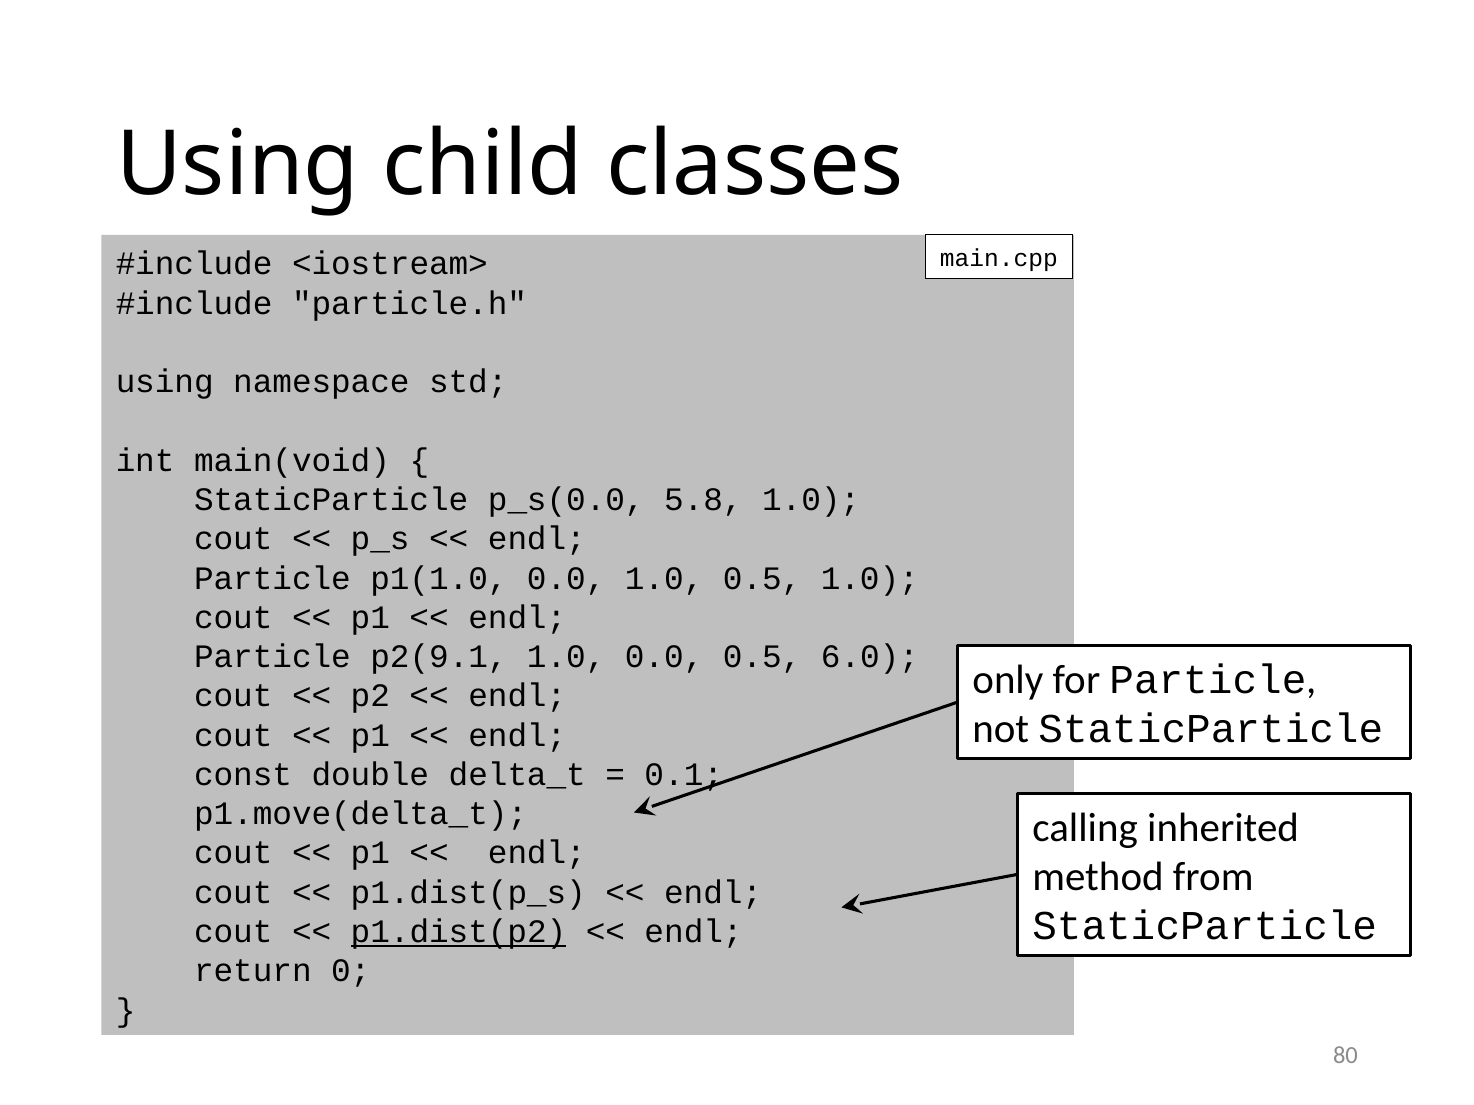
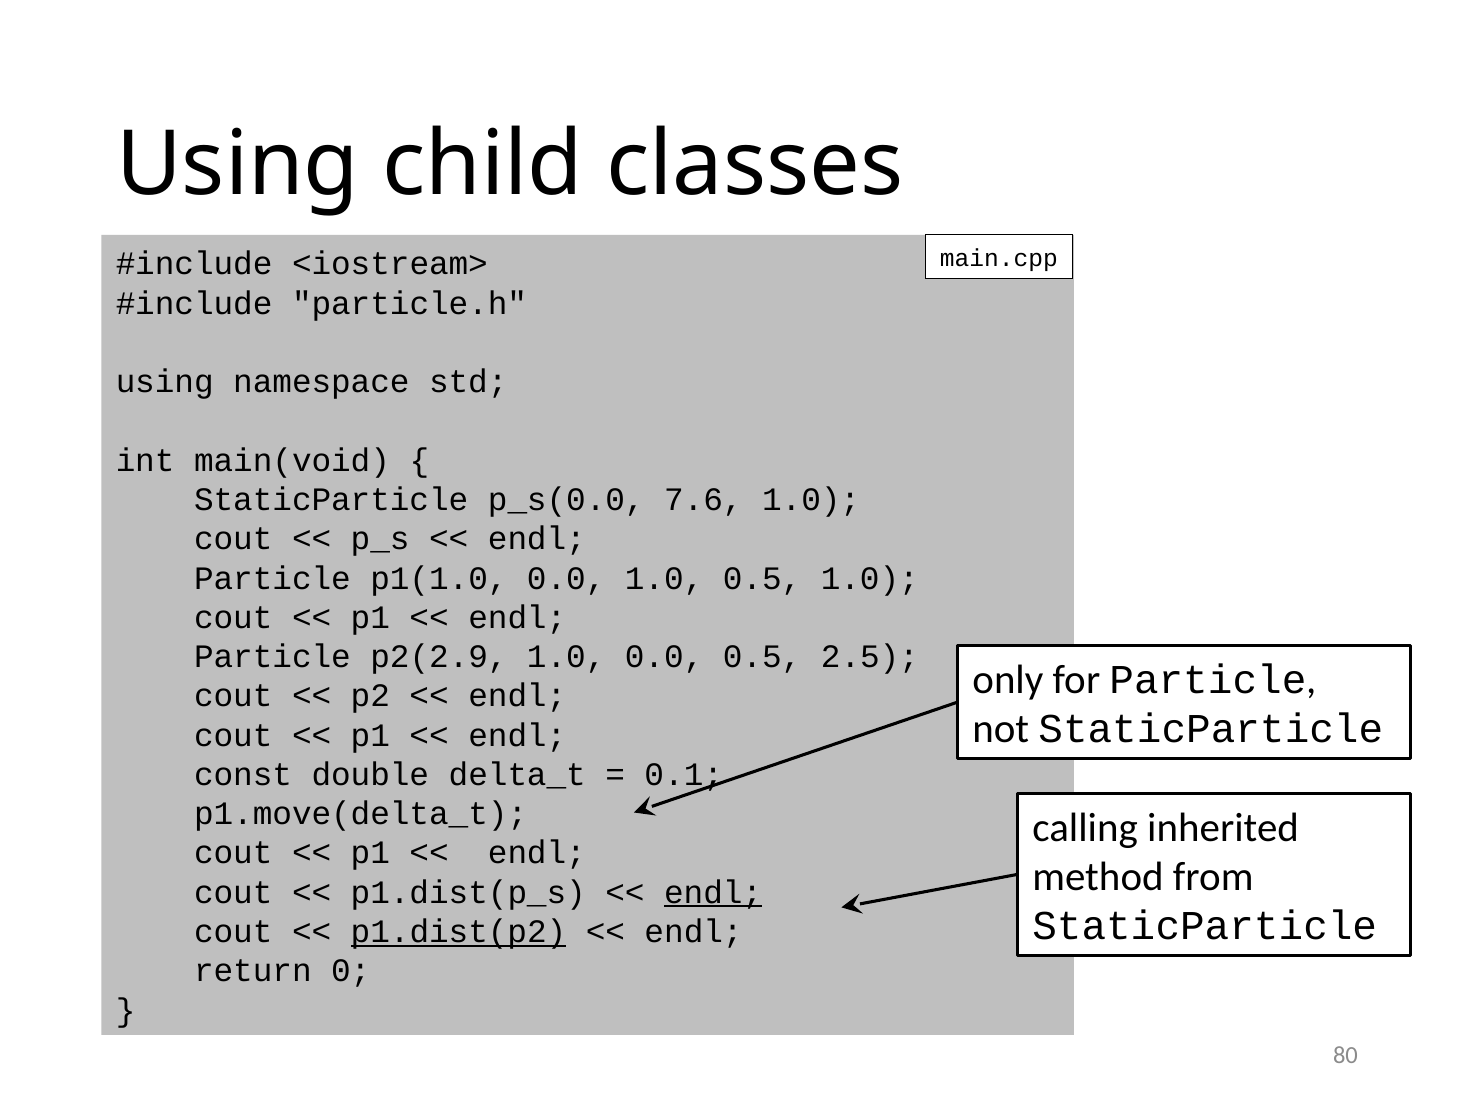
5.8: 5.8 -> 7.6 (703, 500)
p2(9.1: p2(9.1 -> p2(2.9 (439, 657)
6.0: 6.0 -> 2.5 (870, 657)
endl underline: none -> present (713, 893)
